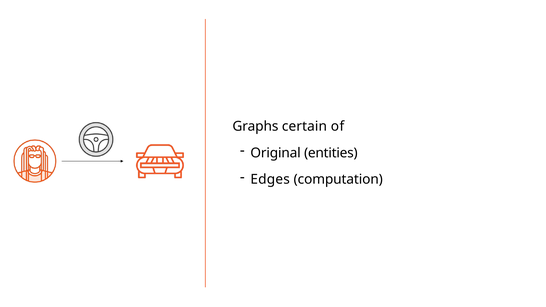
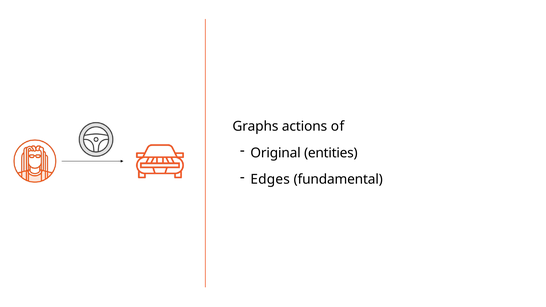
certain: certain -> actions (305, 126)
computation: computation -> fundamental (338, 180)
